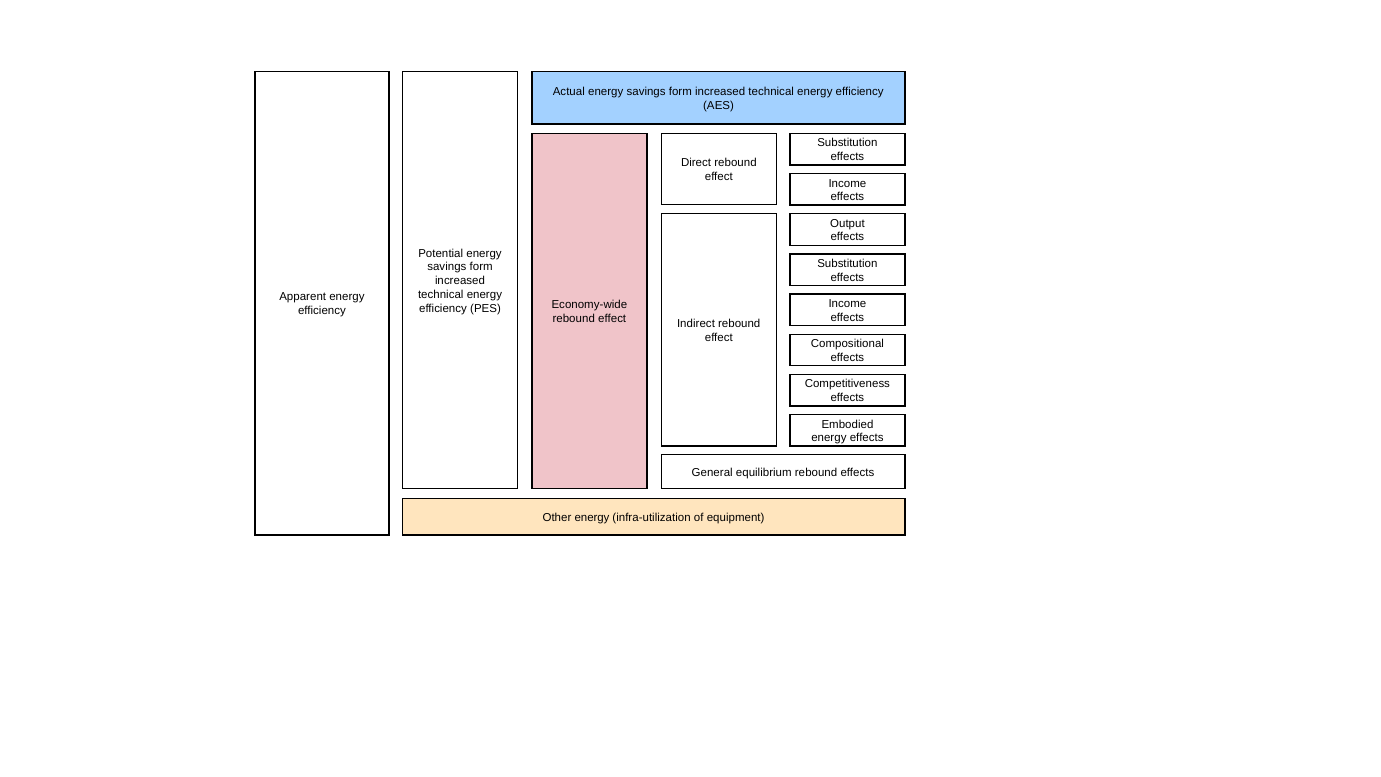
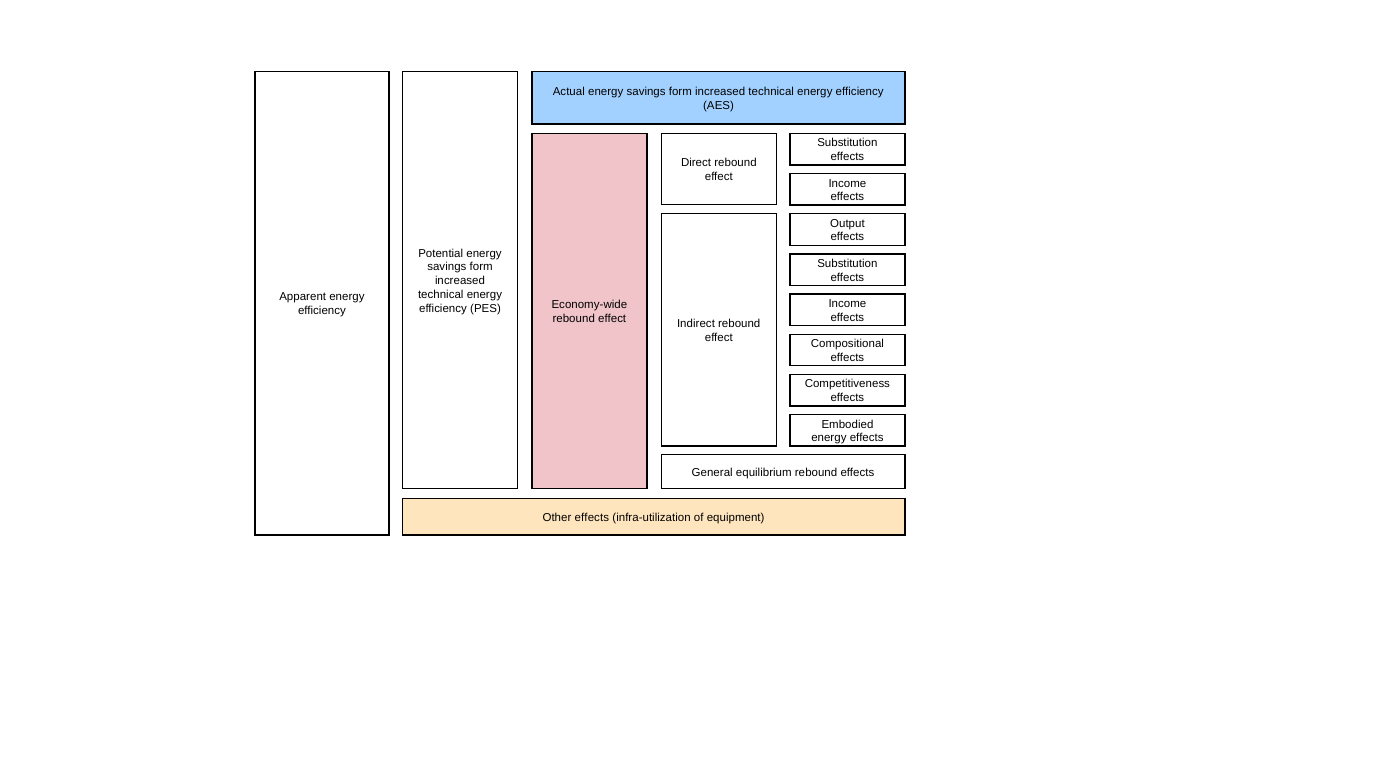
Other energy: energy -> effects (592, 517)
